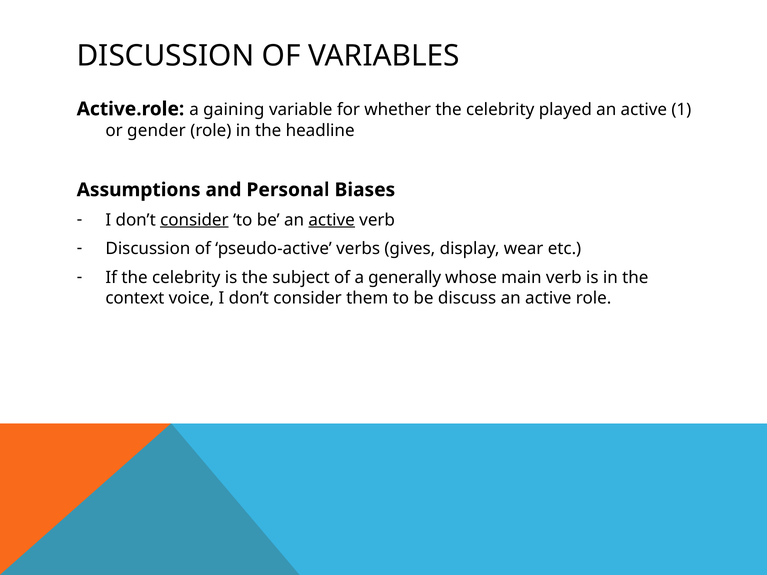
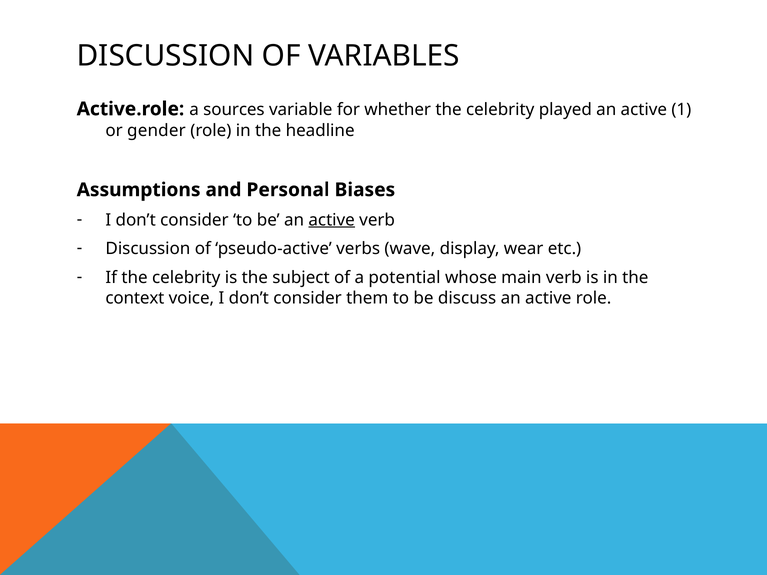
gaining: gaining -> sources (234, 110)
consider underline: present -> none (194, 220)
gives: gives -> wave (410, 249)
generally: generally -> potential (404, 278)
